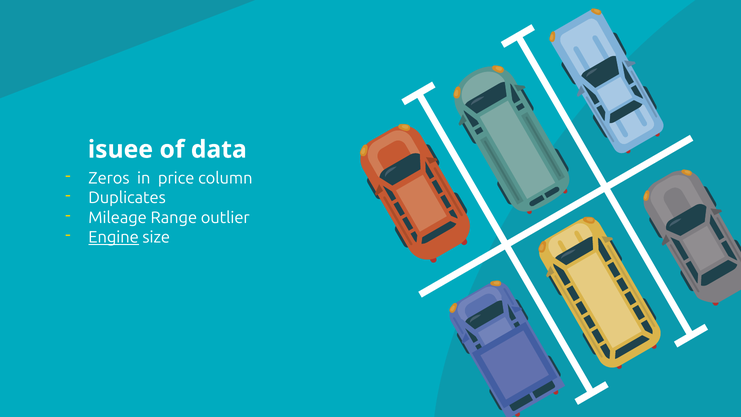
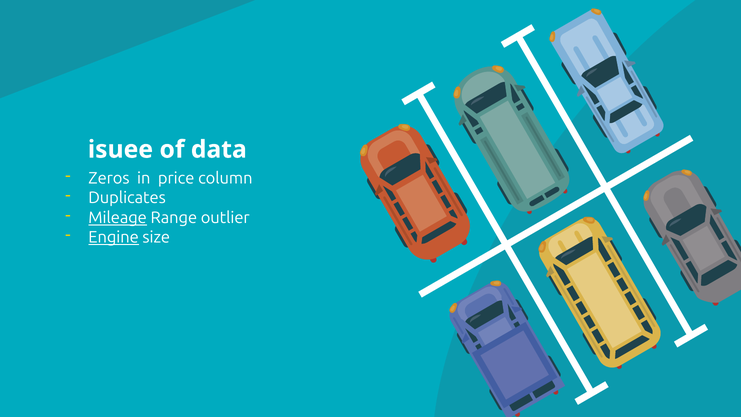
Mileage underline: none -> present (118, 218)
